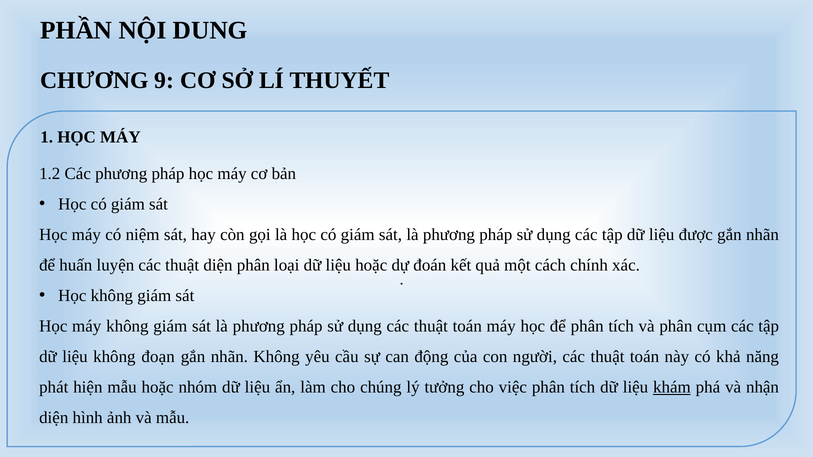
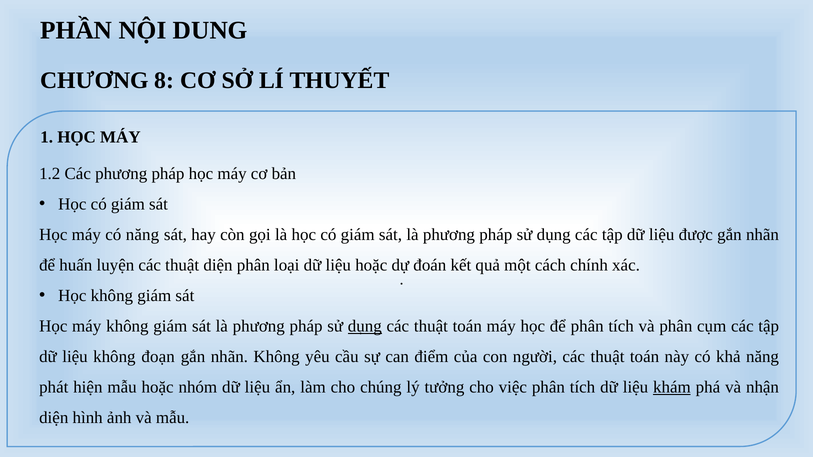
9: 9 -> 8 (164, 81)
có niệm: niệm -> năng (142, 235)
dụng underline: none -> present (365, 326)
động: động -> điểm (431, 357)
